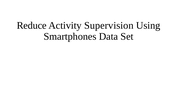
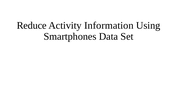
Supervision: Supervision -> Information (109, 26)
